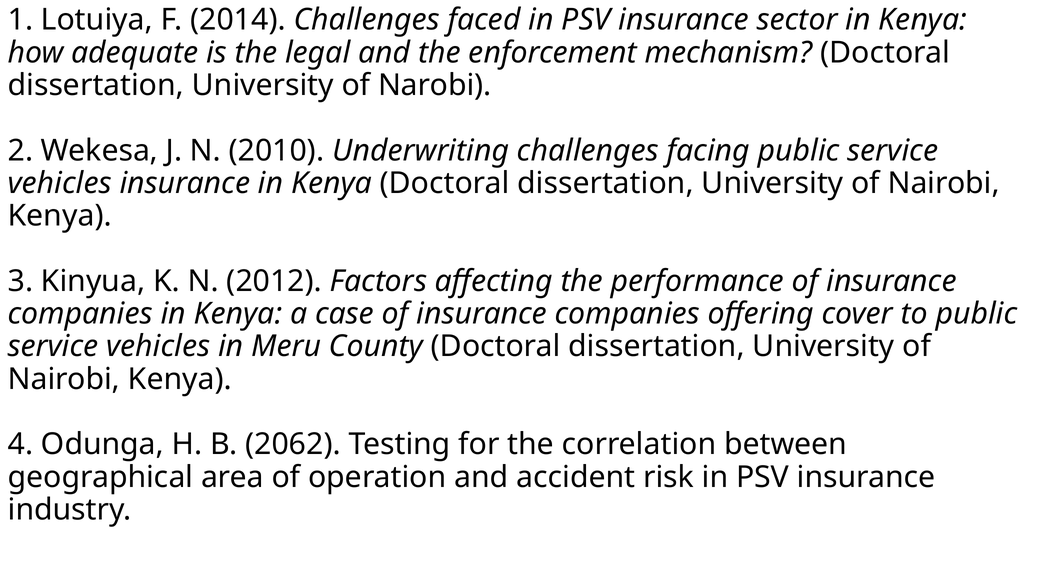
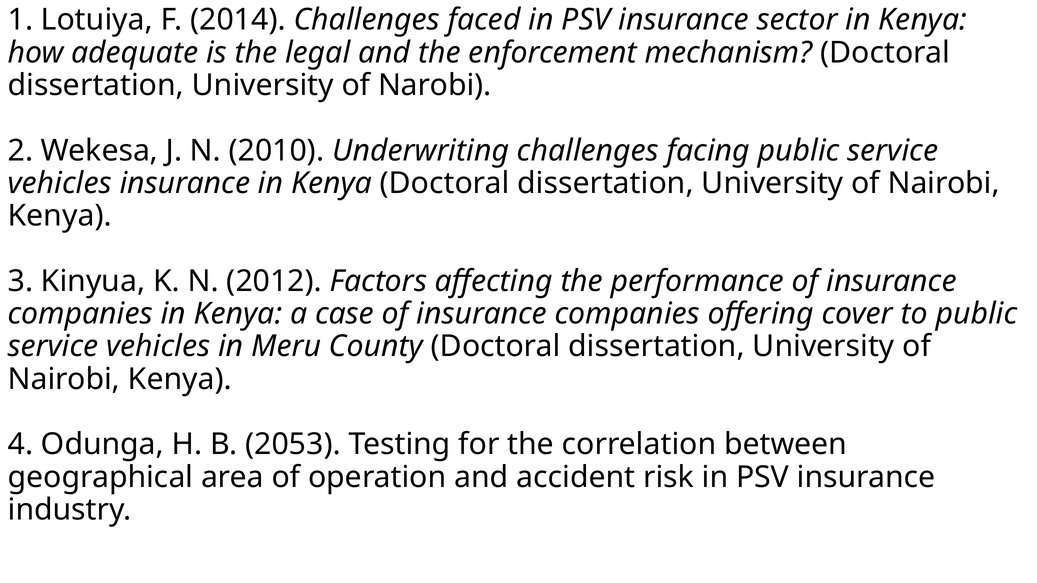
2062: 2062 -> 2053 (293, 445)
